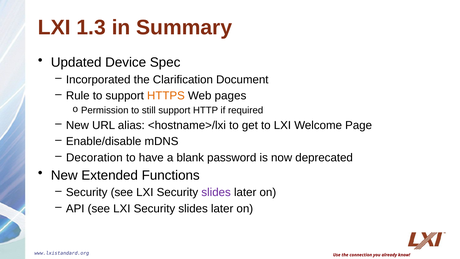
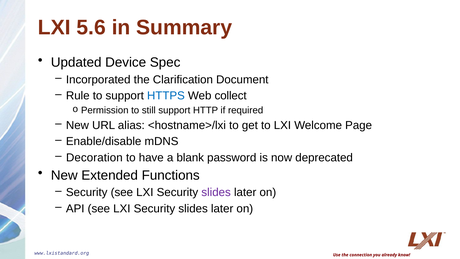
1.3: 1.3 -> 5.6 (91, 27)
HTTPS colour: orange -> blue (166, 96)
pages: pages -> collect (231, 96)
